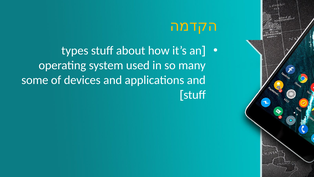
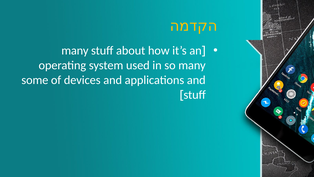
types: types -> many (75, 51)
